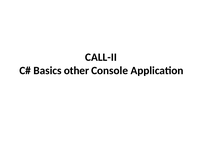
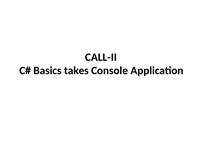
other: other -> takes (76, 71)
